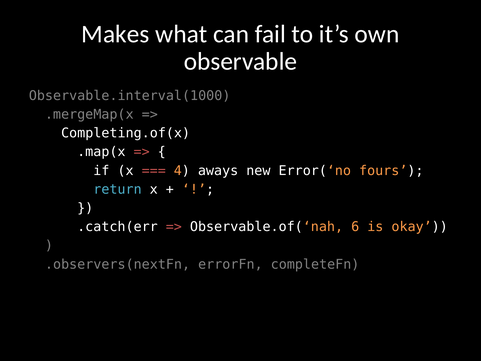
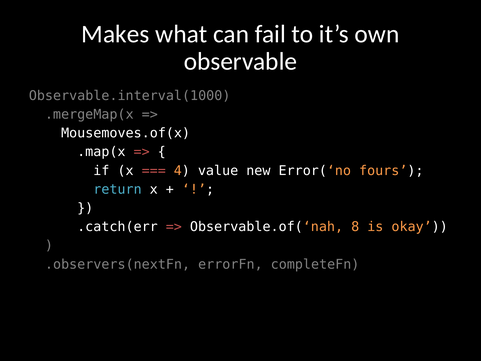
Completing.of(x: Completing.of(x -> Mousemoves.of(x (126, 133)
aways: aways -> value (218, 170)
6: 6 -> 8 (355, 227)
